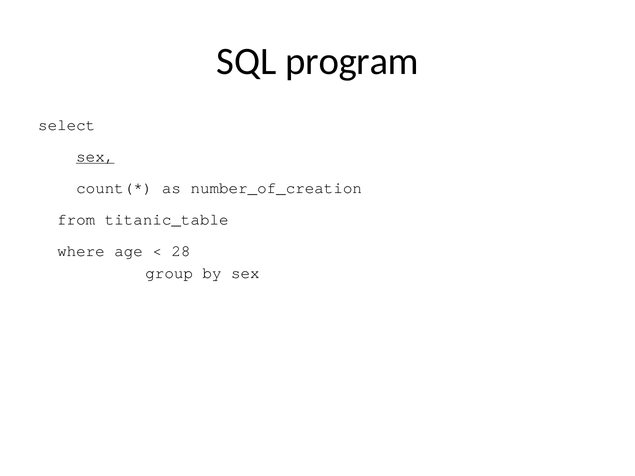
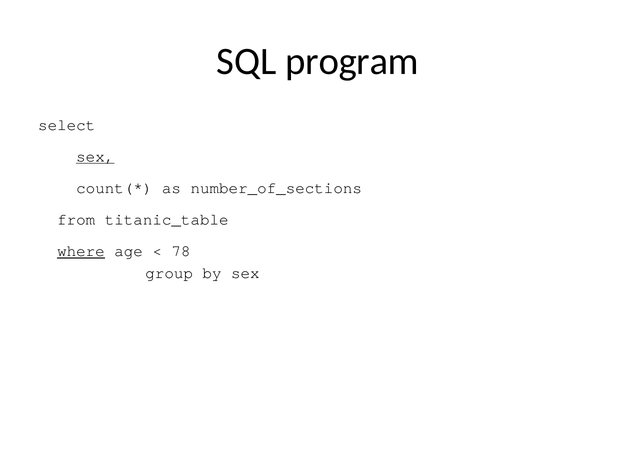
number_of_creation: number_of_creation -> number_of_sections (276, 188)
where underline: none -> present (81, 251)
28: 28 -> 78 (181, 251)
